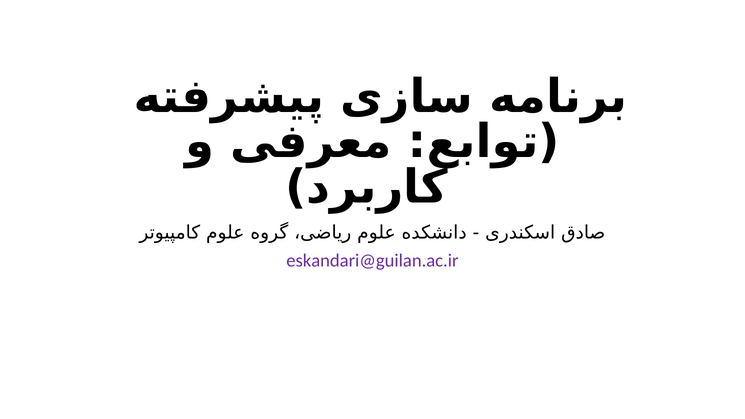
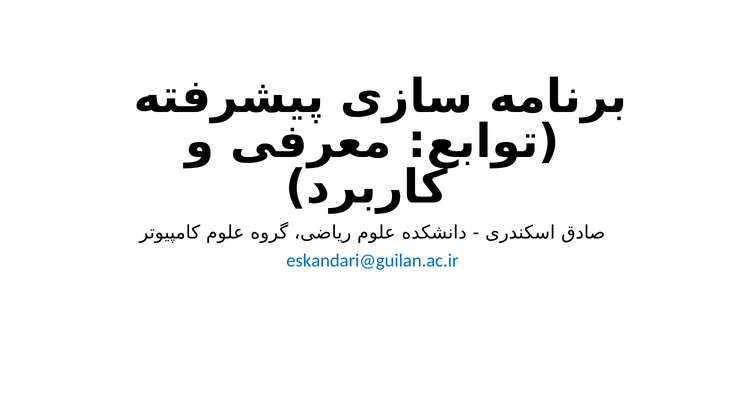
eskandari@guilan.ac.ir colour: purple -> blue (372, 261)
